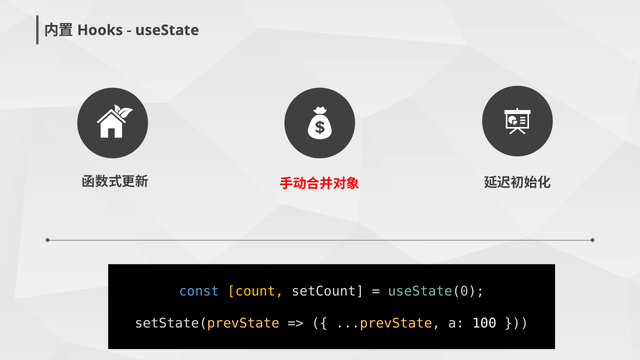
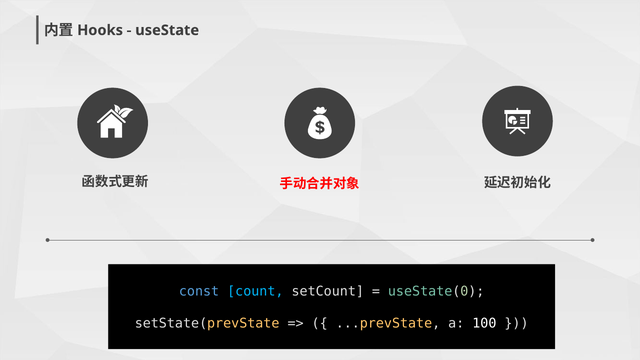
count colour: yellow -> light blue (255, 292)
